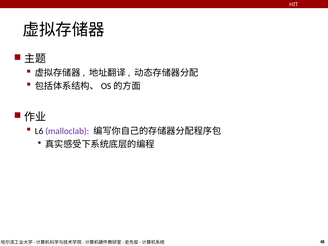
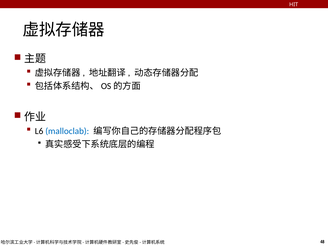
malloclab colour: purple -> blue (67, 131)
